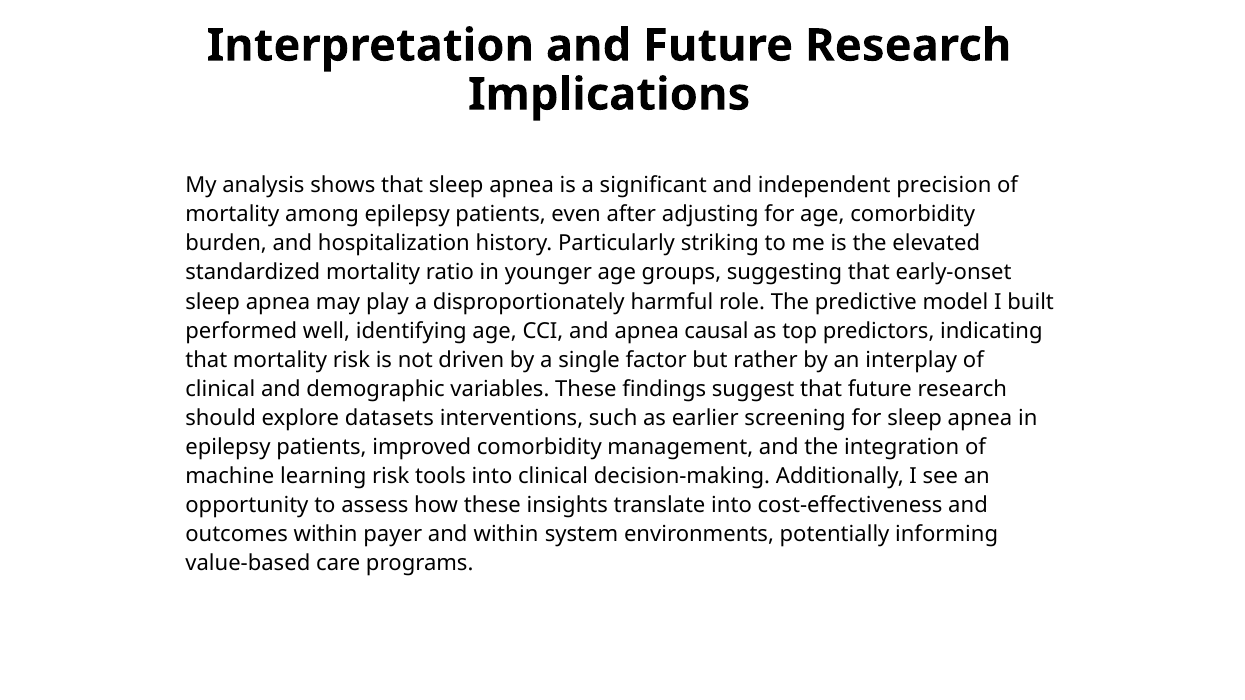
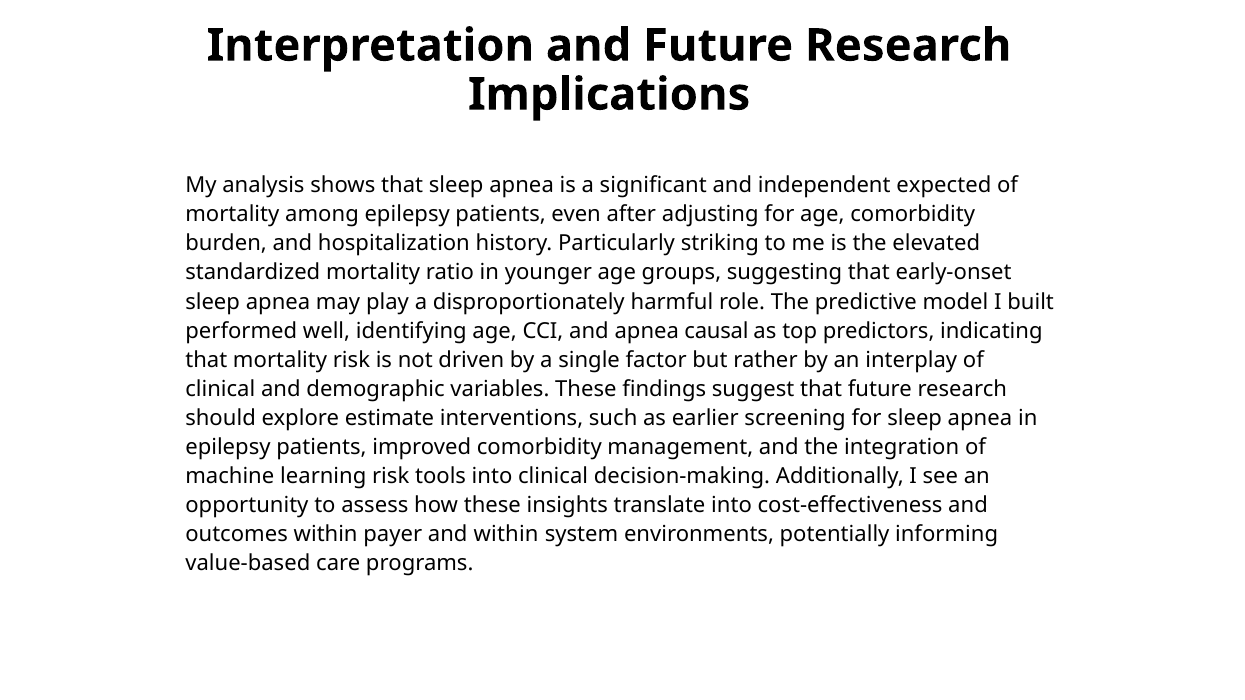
precision: precision -> expected (944, 185)
datasets: datasets -> estimate (389, 418)
